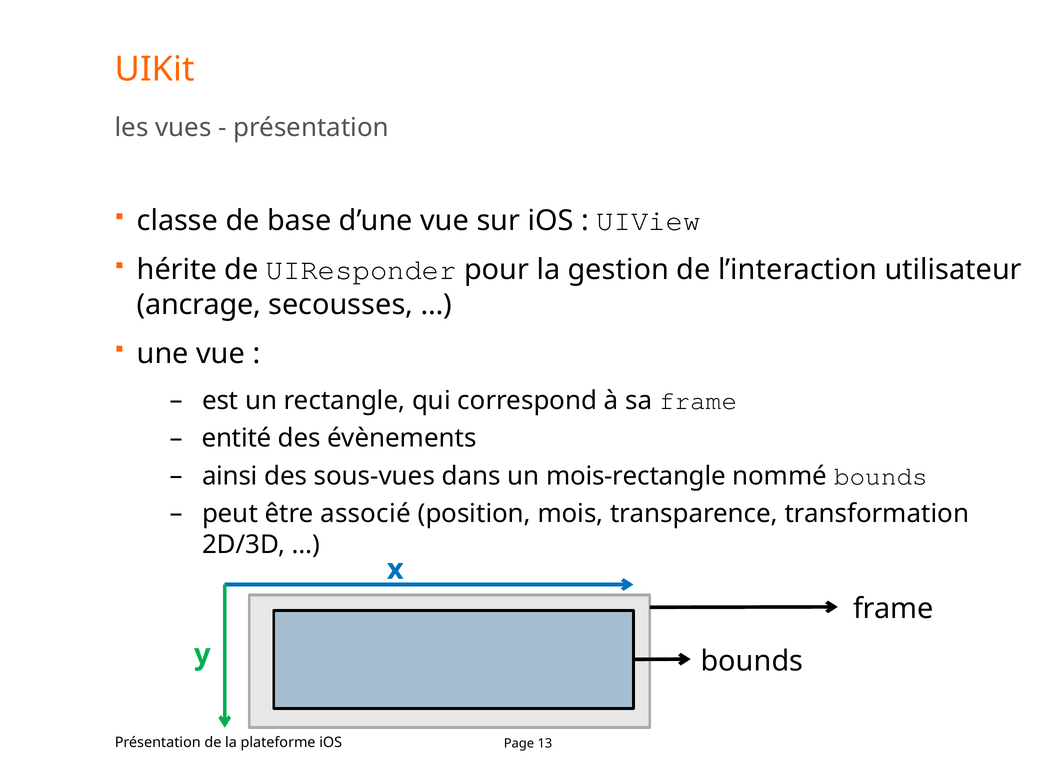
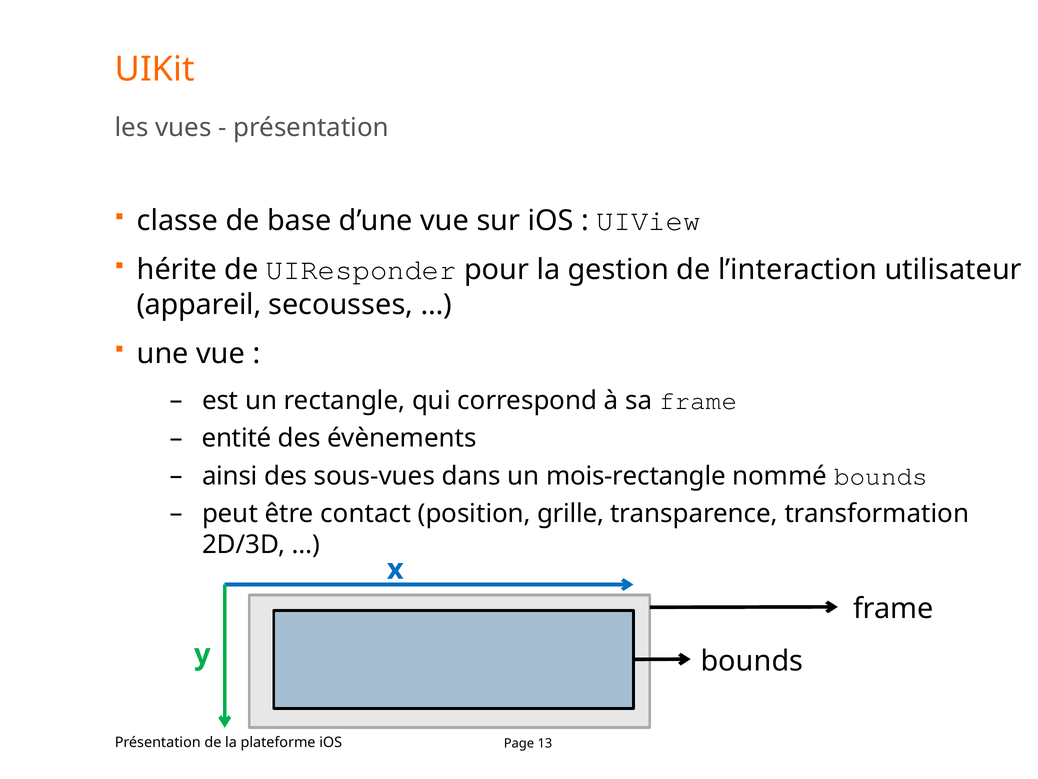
ancrage: ancrage -> appareil (199, 304)
associé: associé -> contact (366, 513)
mois: mois -> grille (571, 513)
